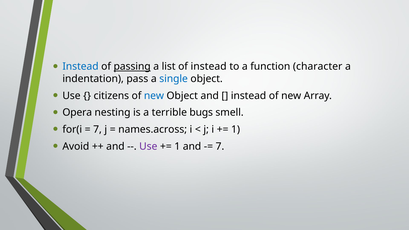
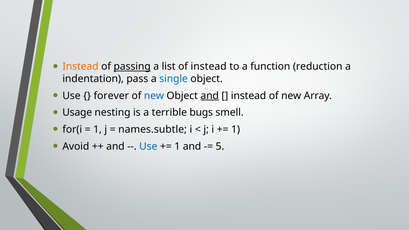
Instead colour: blue -> orange (81, 67)
character: character -> reduction (318, 67)
citizens: citizens -> forever (111, 96)
and underline: none -> present (210, 96)
Opera: Opera -> Usage (77, 113)
7: 7 -> 1 (98, 130)
names.across: names.across -> names.subtle (153, 130)
Use colour: purple -> blue (148, 146)
7: 7 -> 5 (220, 146)
